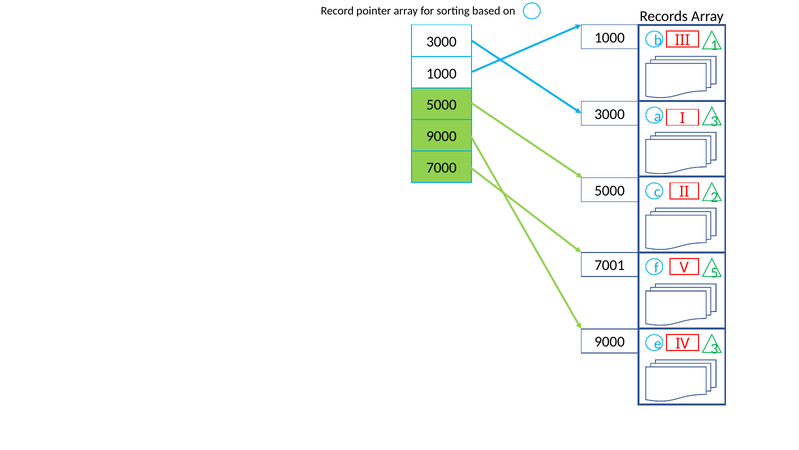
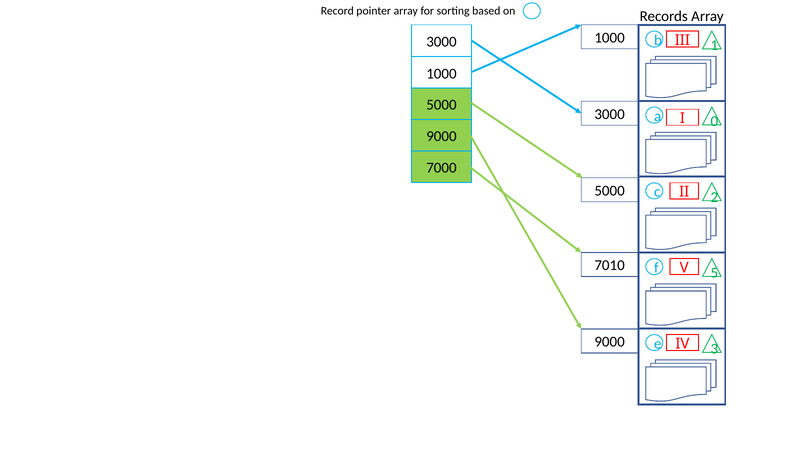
a 3: 3 -> 0 (714, 121)
7001: 7001 -> 7010 (610, 265)
